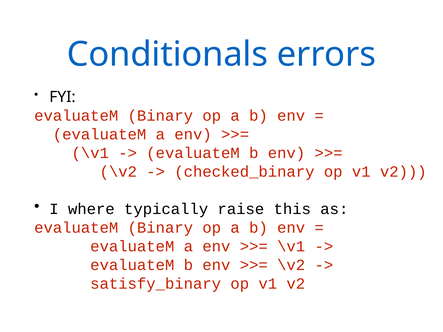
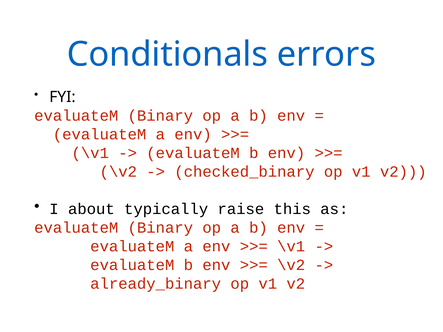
where: where -> about (91, 209)
satisfy_binary: satisfy_binary -> already_binary (156, 284)
